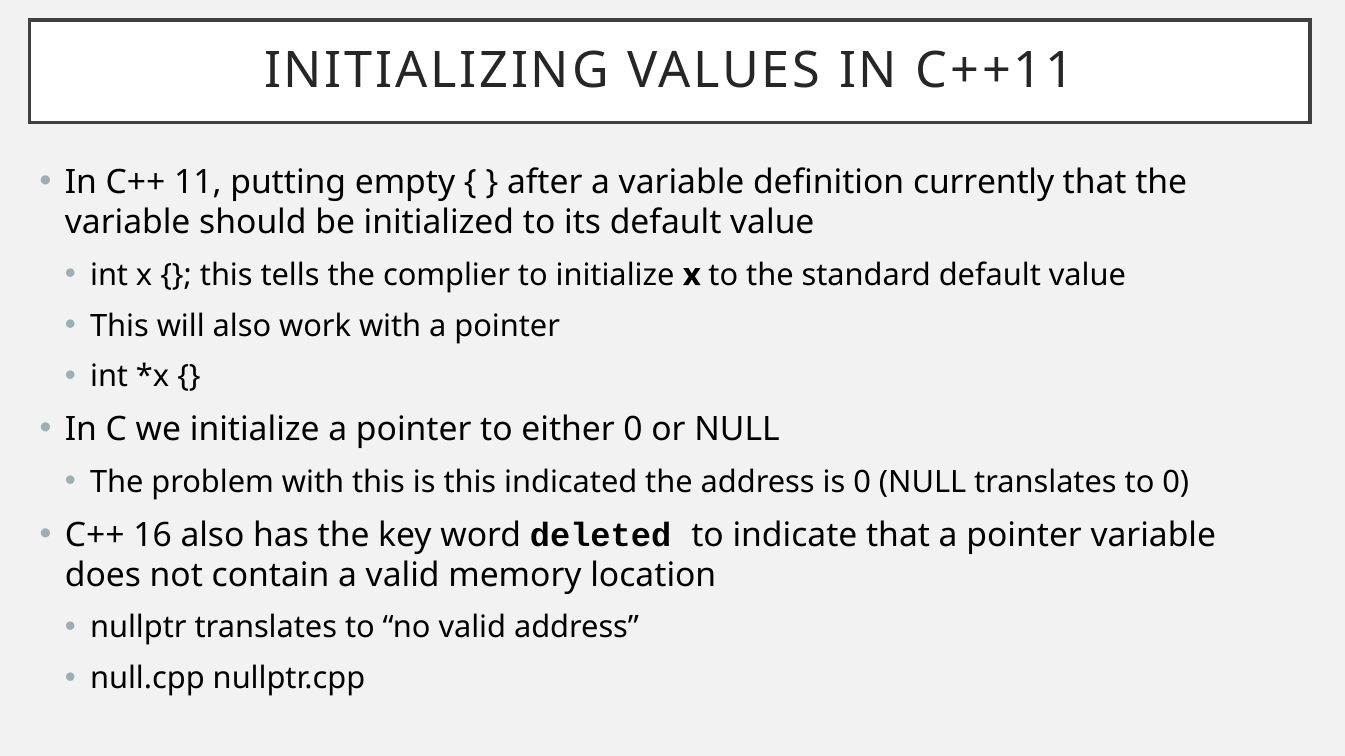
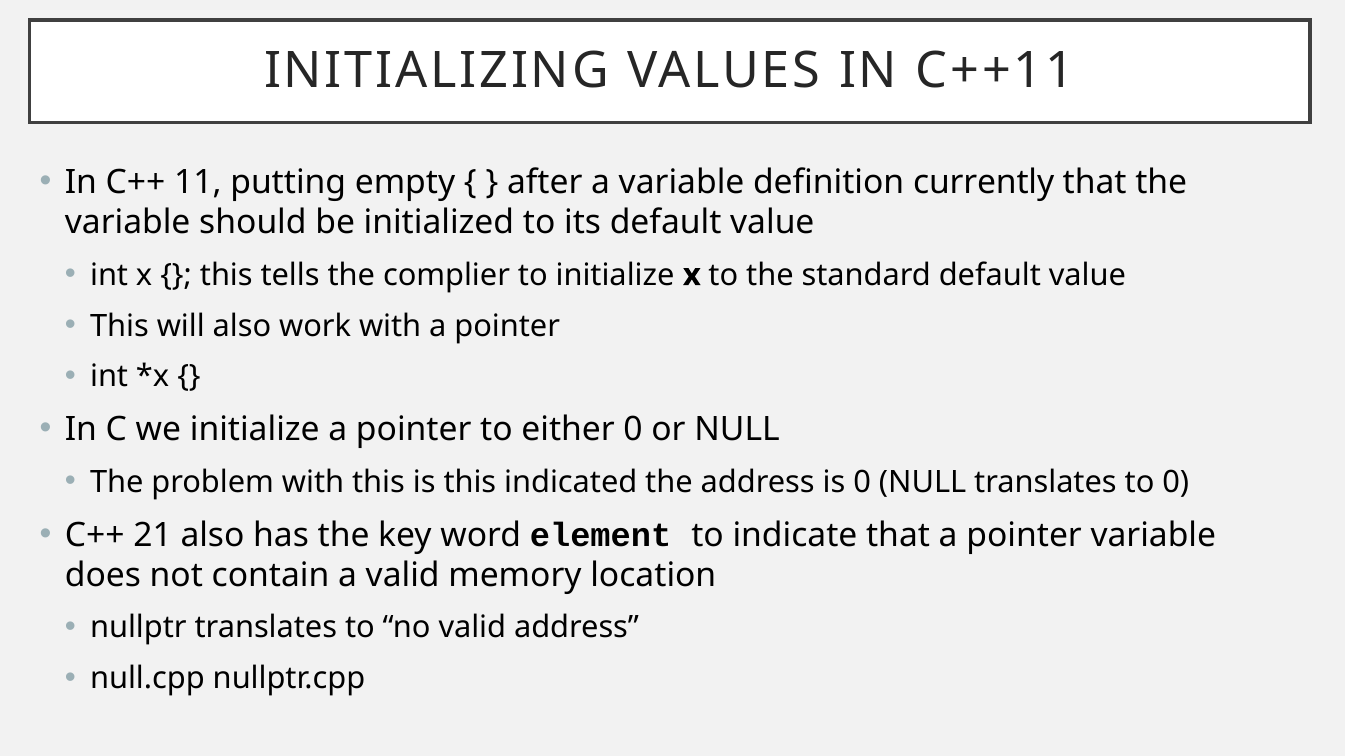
16: 16 -> 21 (153, 535)
deleted: deleted -> element (601, 535)
